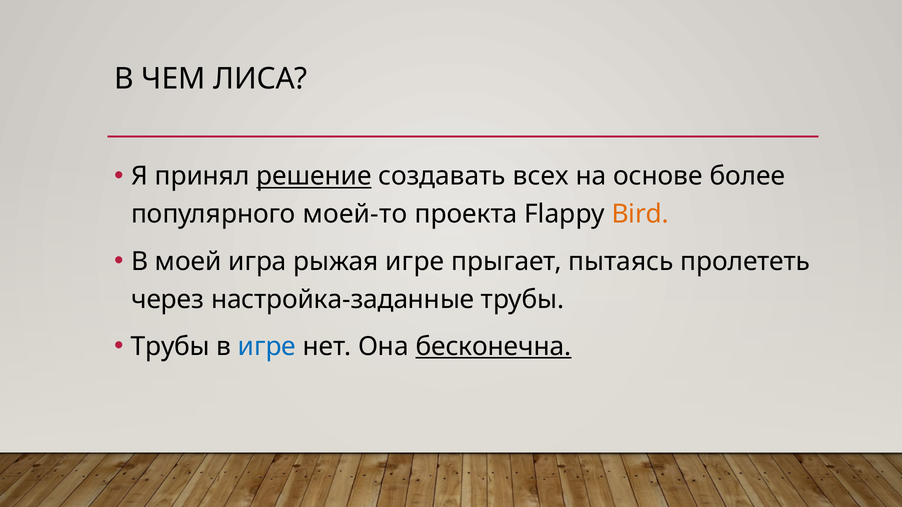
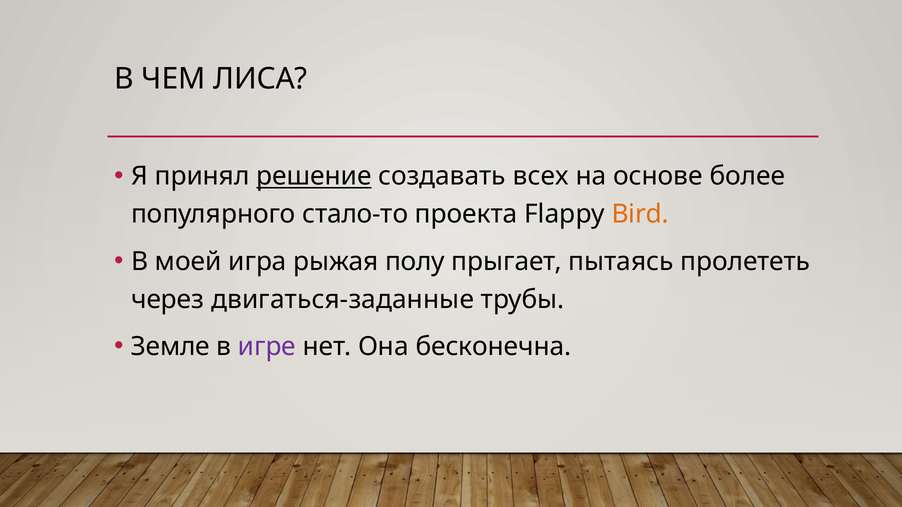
моей-то: моей-то -> стало-то (355, 214)
рыжая игре: игре -> полу (415, 262)
настройка-заданные: настройка-заданные -> двигаться-заданные (343, 300)
Трубы: Трубы -> Земле (170, 347)
игре colour: blue -> purple (267, 347)
бесконечна underline: present -> none (493, 347)
